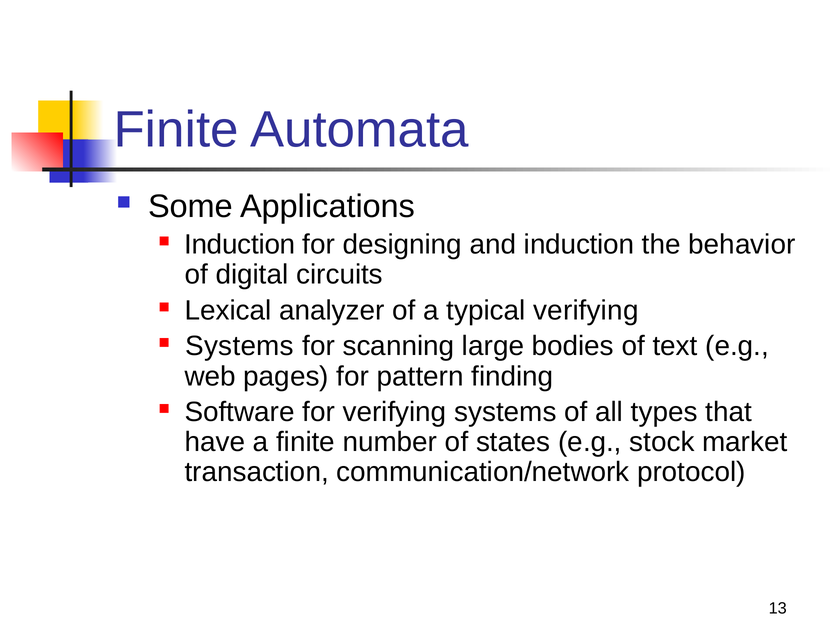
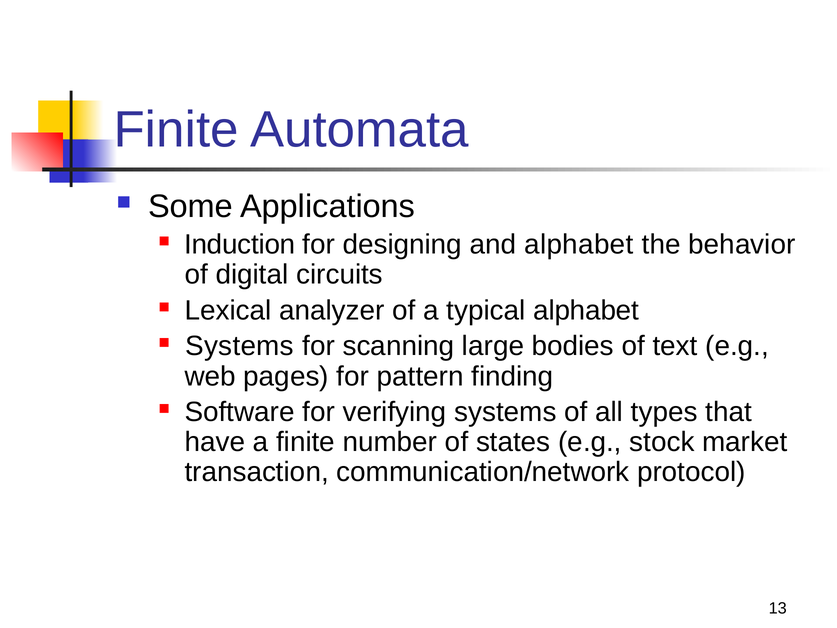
and induction: induction -> alphabet (579, 245)
typical verifying: verifying -> alphabet (586, 310)
